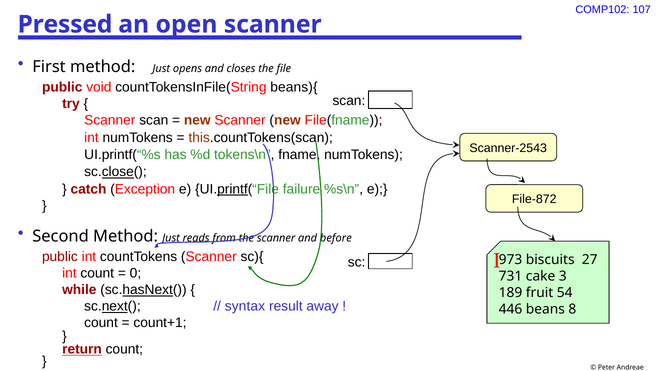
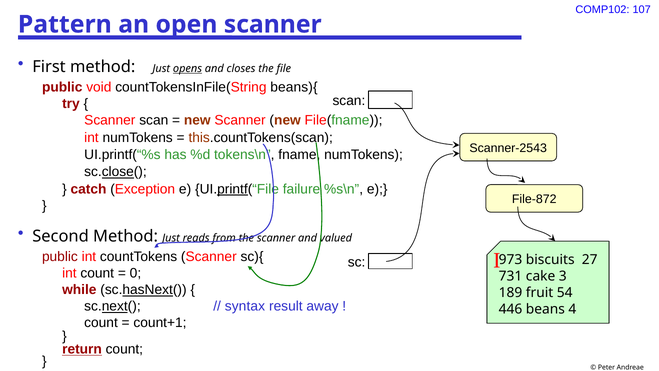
Pressed: Pressed -> Pattern (65, 24)
opens underline: none -> present (188, 68)
before: before -> valued (336, 238)
8: 8 -> 4 (572, 309)
